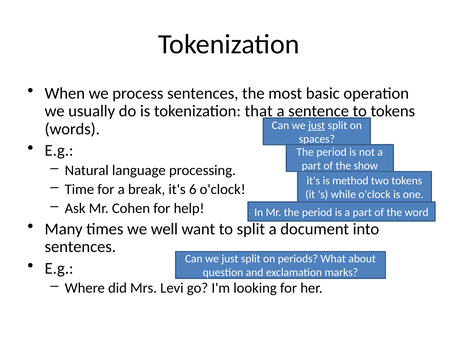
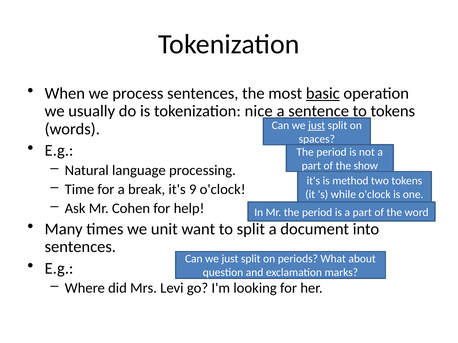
basic underline: none -> present (323, 94)
that: that -> nice (259, 111)
6: 6 -> 9 (193, 190)
well: well -> unit (164, 229)
